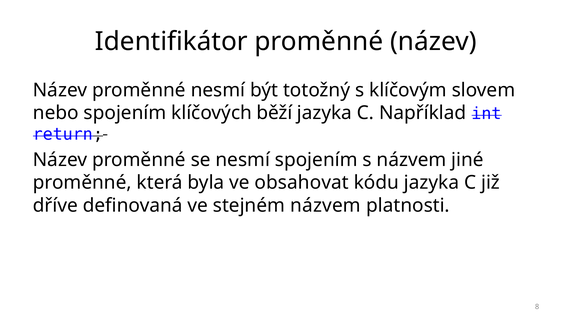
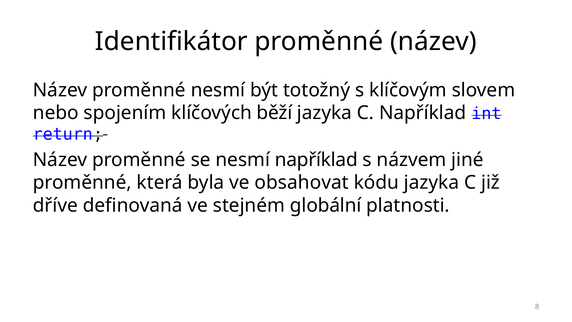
nesmí spojením: spojením -> například (316, 160)
stejném názvem: názvem -> globální (326, 205)
